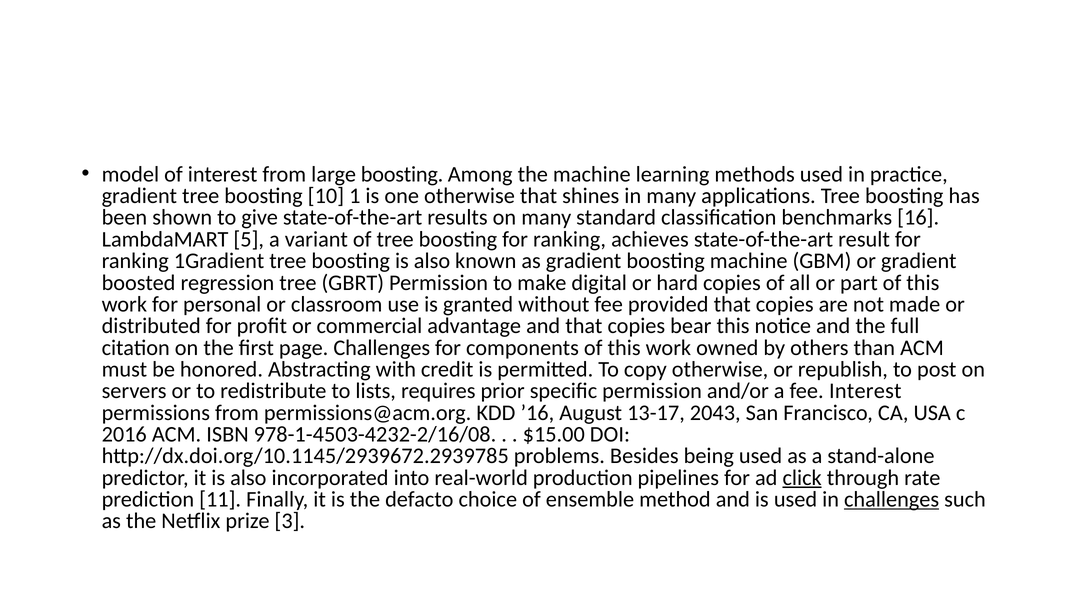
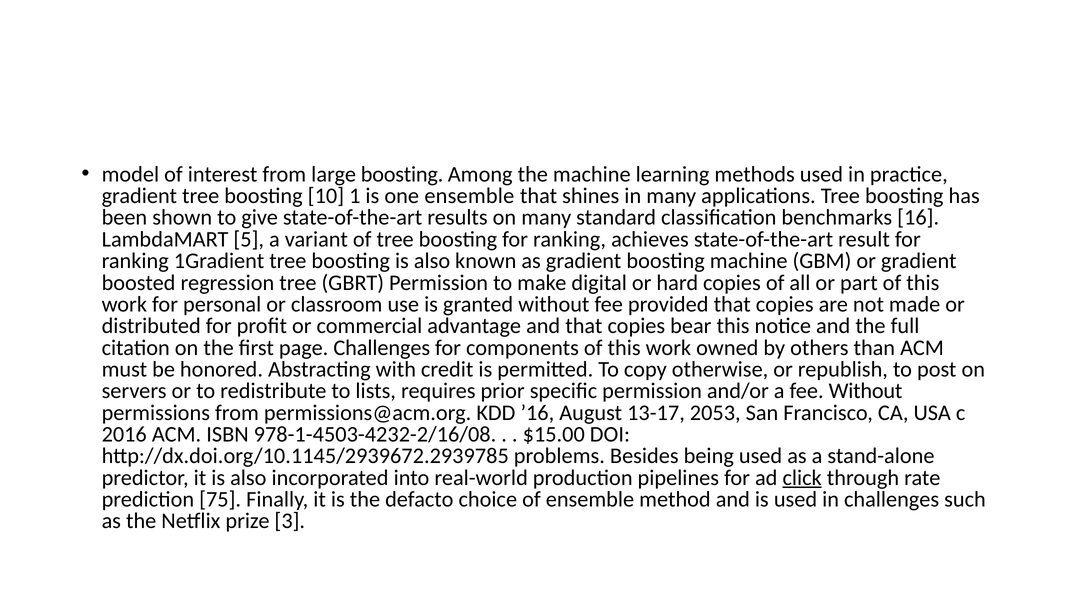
one otherwise: otherwise -> ensemble (469, 196)
fee Interest: Interest -> Without (866, 391)
2043: 2043 -> 2053 (715, 413)
11: 11 -> 75 (220, 499)
challenges underline: present -> none (892, 499)
